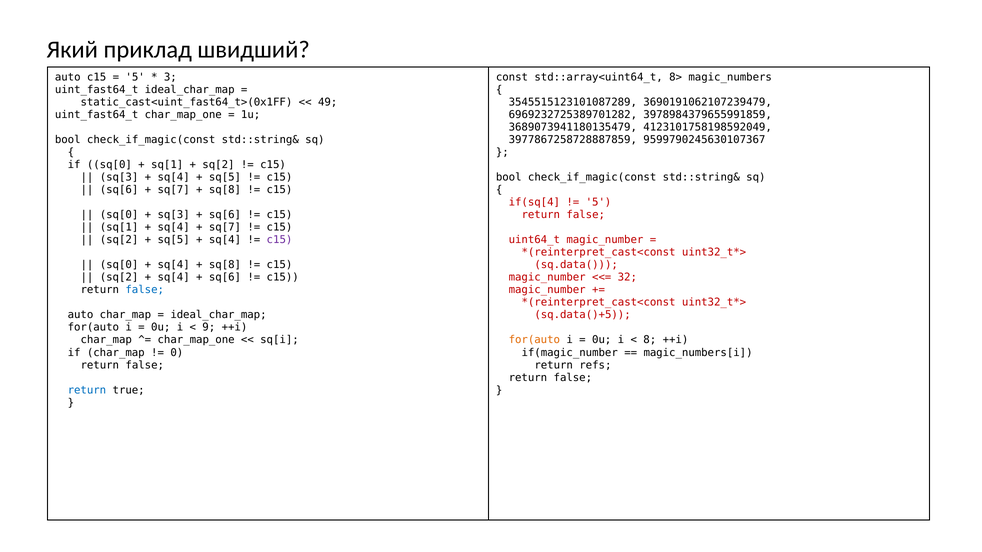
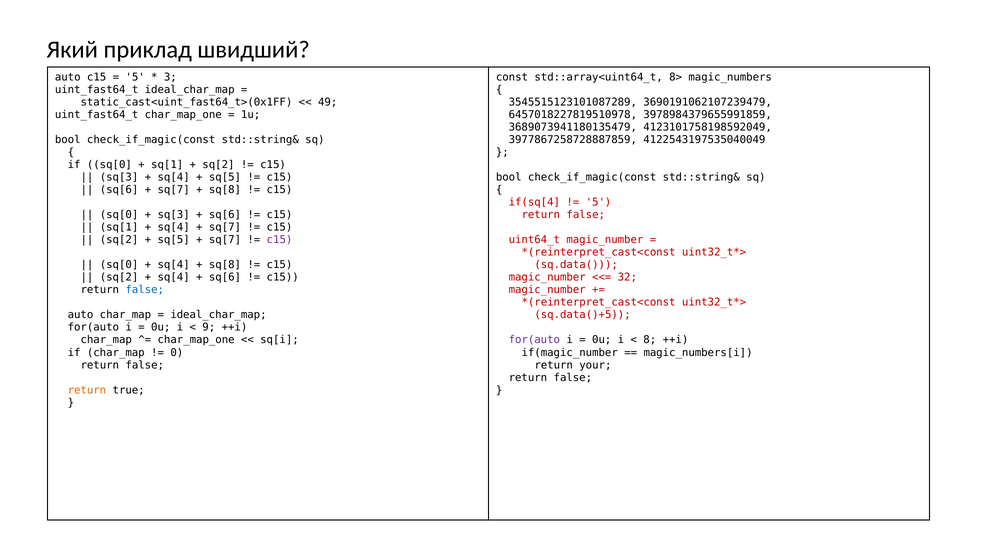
6969232725389701282: 6969232725389701282 -> 6457018227819510978 (573, 115)
9599790245630107367: 9599790245630107367 -> 4122543197535040049 (704, 140)
sq[4: sq[4 -> sq[7 (225, 240)
for(auto colour: orange -> purple (534, 340)
refs: refs -> your (595, 365)
return colour: blue -> orange (87, 390)
